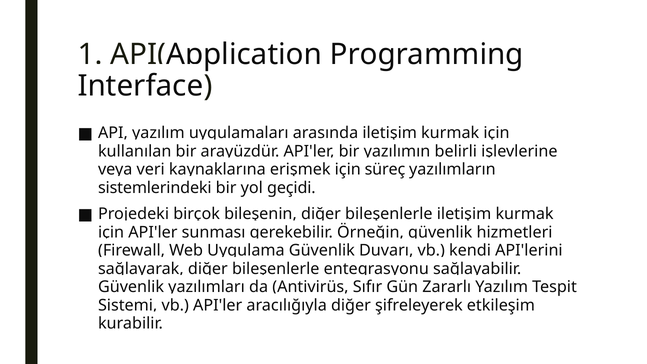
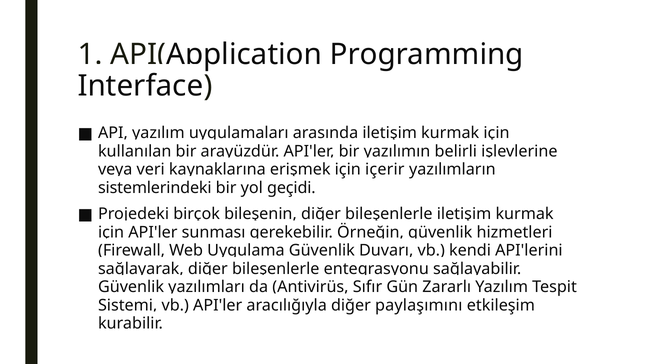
süreç: süreç -> içerir (385, 169)
şifreleyerek: şifreleyerek -> paylaşımını (419, 305)
